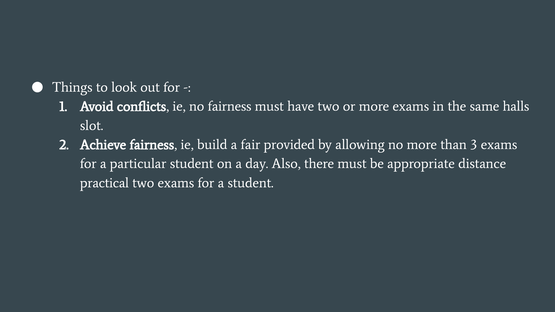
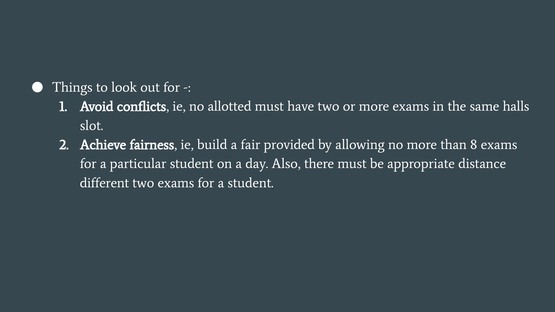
no fairness: fairness -> allotted (230, 106)
3: 3 -> 8 (474, 145)
practical: practical -> different (104, 183)
